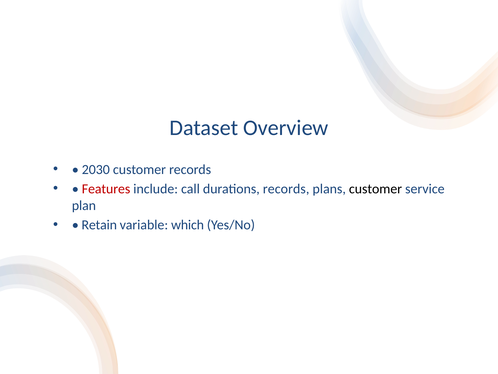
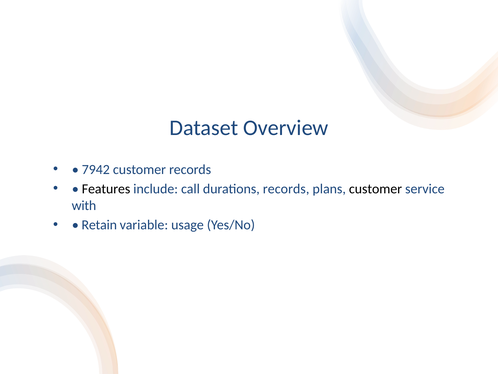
2030: 2030 -> 7942 (96, 169)
Features colour: red -> black (106, 189)
plan: plan -> with (84, 205)
which: which -> usage (187, 225)
